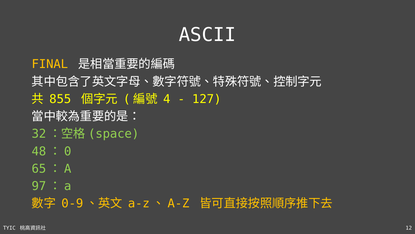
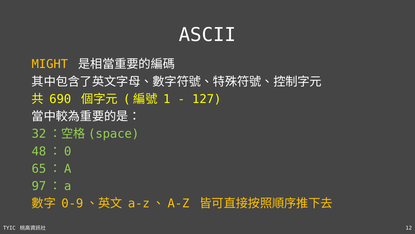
FINAL: FINAL -> MIGHT (50, 64)
855: 855 -> 690 (60, 99)
4: 4 -> 1 (167, 99)
